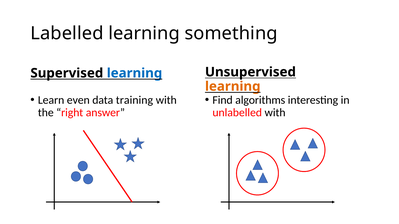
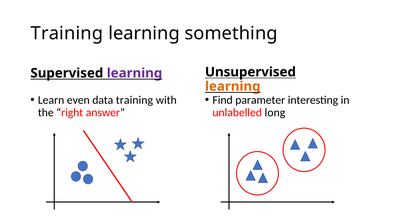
Labelled: Labelled -> Training (67, 34)
learning colour: blue -> purple (134, 73)
algorithms: algorithms -> parameter (260, 100)
unlabelled with: with -> long (275, 113)
